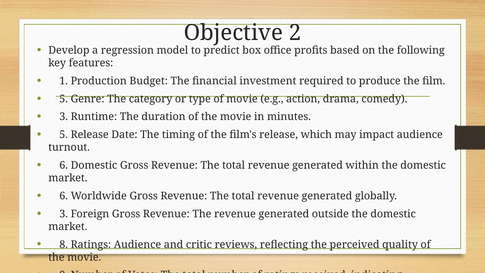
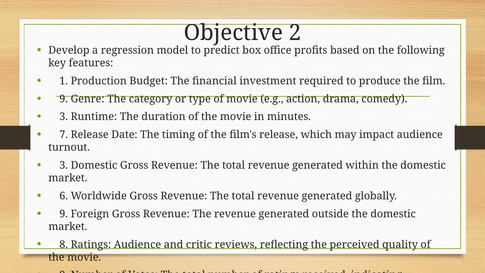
5: 5 -> 9 (64, 99)
5: 5 -> 7 (64, 135)
6: 6 -> 3 (64, 165)
3: 3 -> 9 (64, 214)
